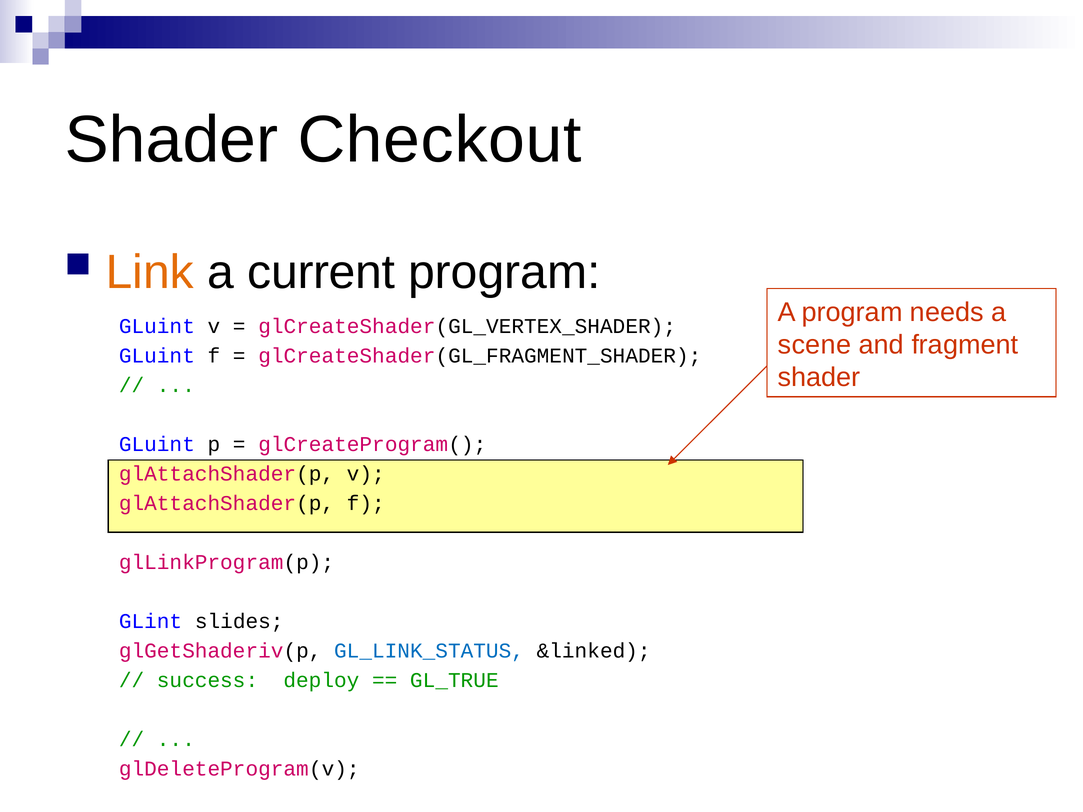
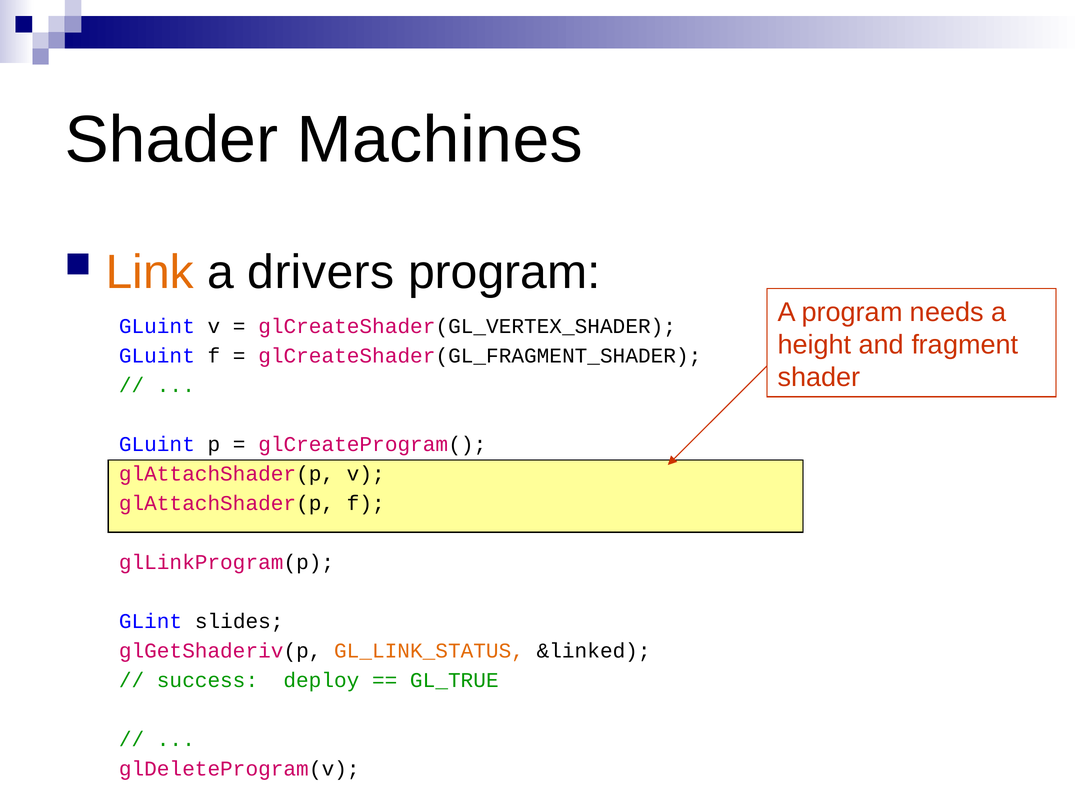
Checkout: Checkout -> Machines (440, 140)
current: current -> drivers (321, 272)
scene: scene -> height (815, 345)
GL_LINK_STATUS colour: blue -> orange (429, 651)
